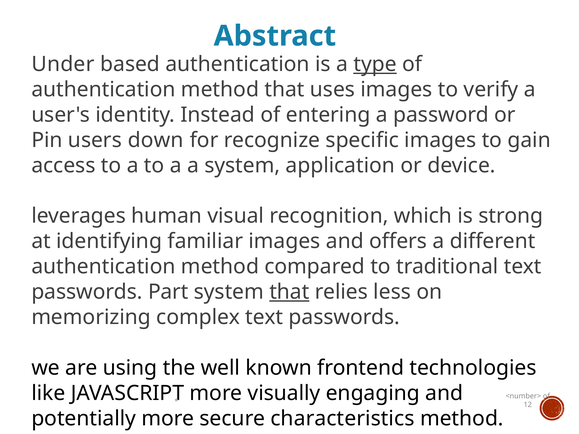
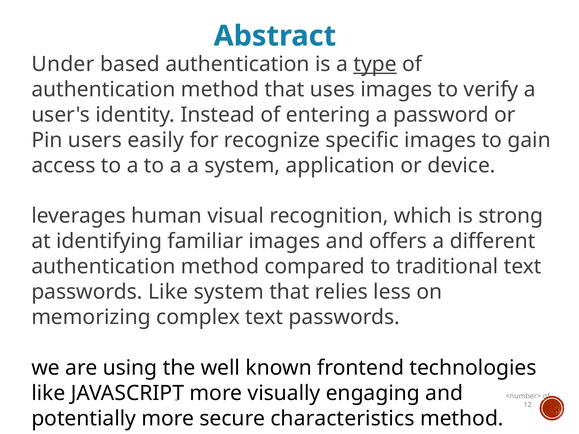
down: down -> easily (156, 140)
passwords Part: Part -> Like (168, 292)
that underline: present -> none (289, 292)
